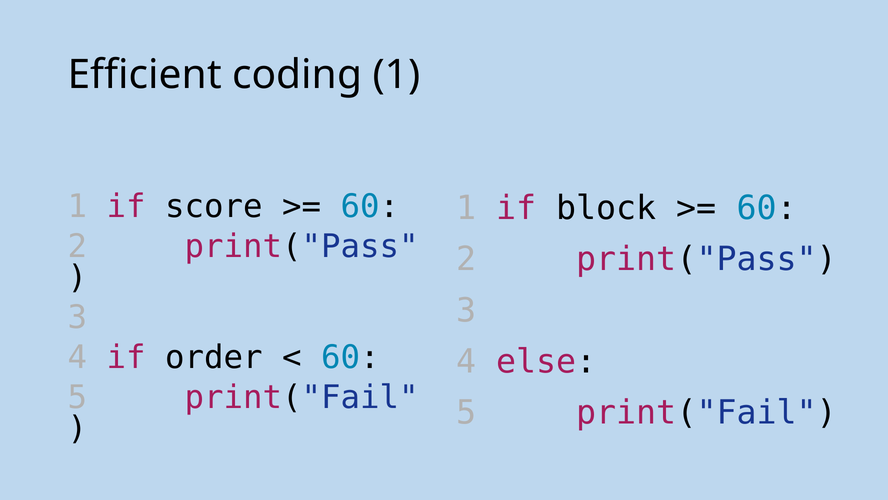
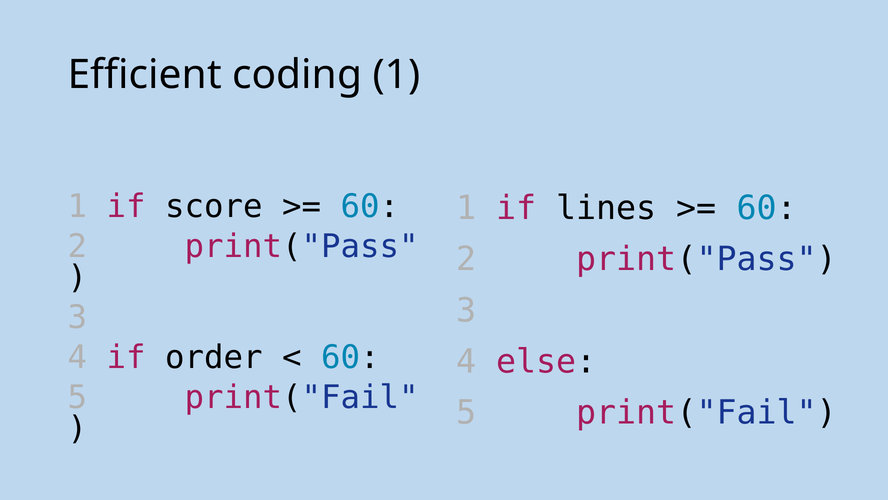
block: block -> lines (606, 208)
